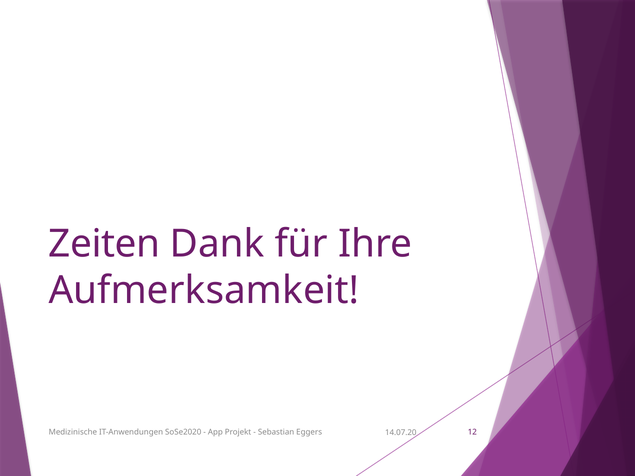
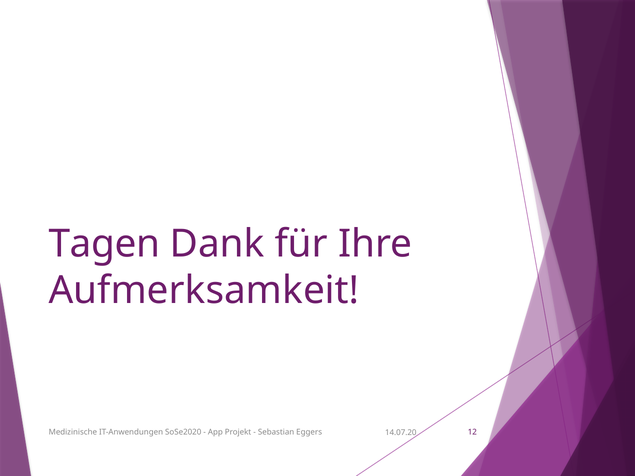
Zeiten: Zeiten -> Tagen (104, 244)
